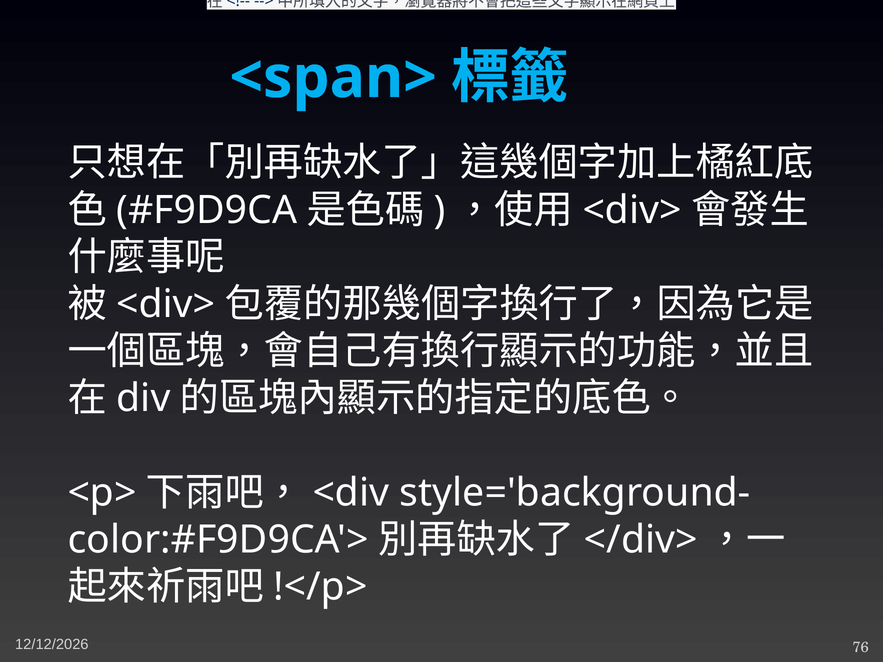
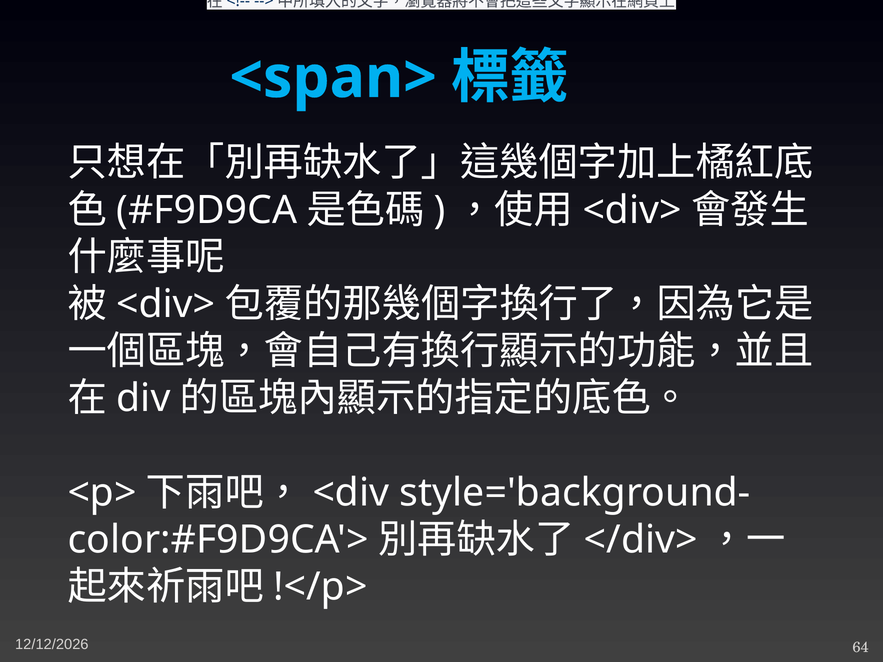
76: 76 -> 64 (861, 648)
